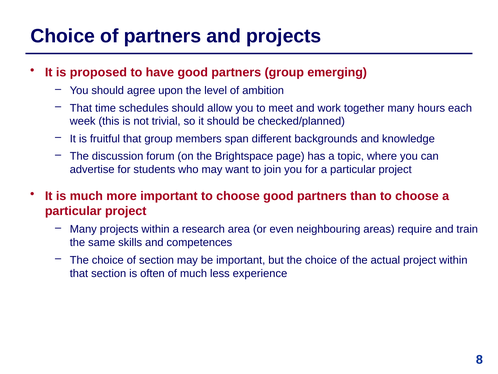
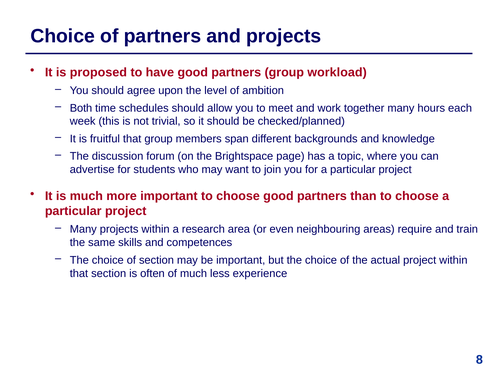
emerging: emerging -> workload (337, 72)
That: That -> Both (81, 108)
